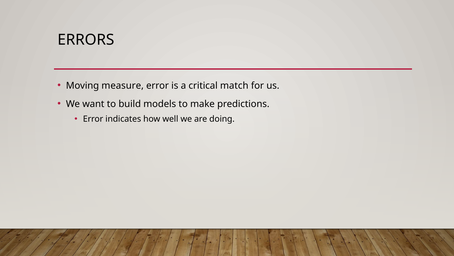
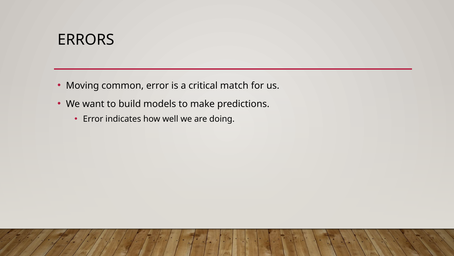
measure: measure -> common (123, 85)
